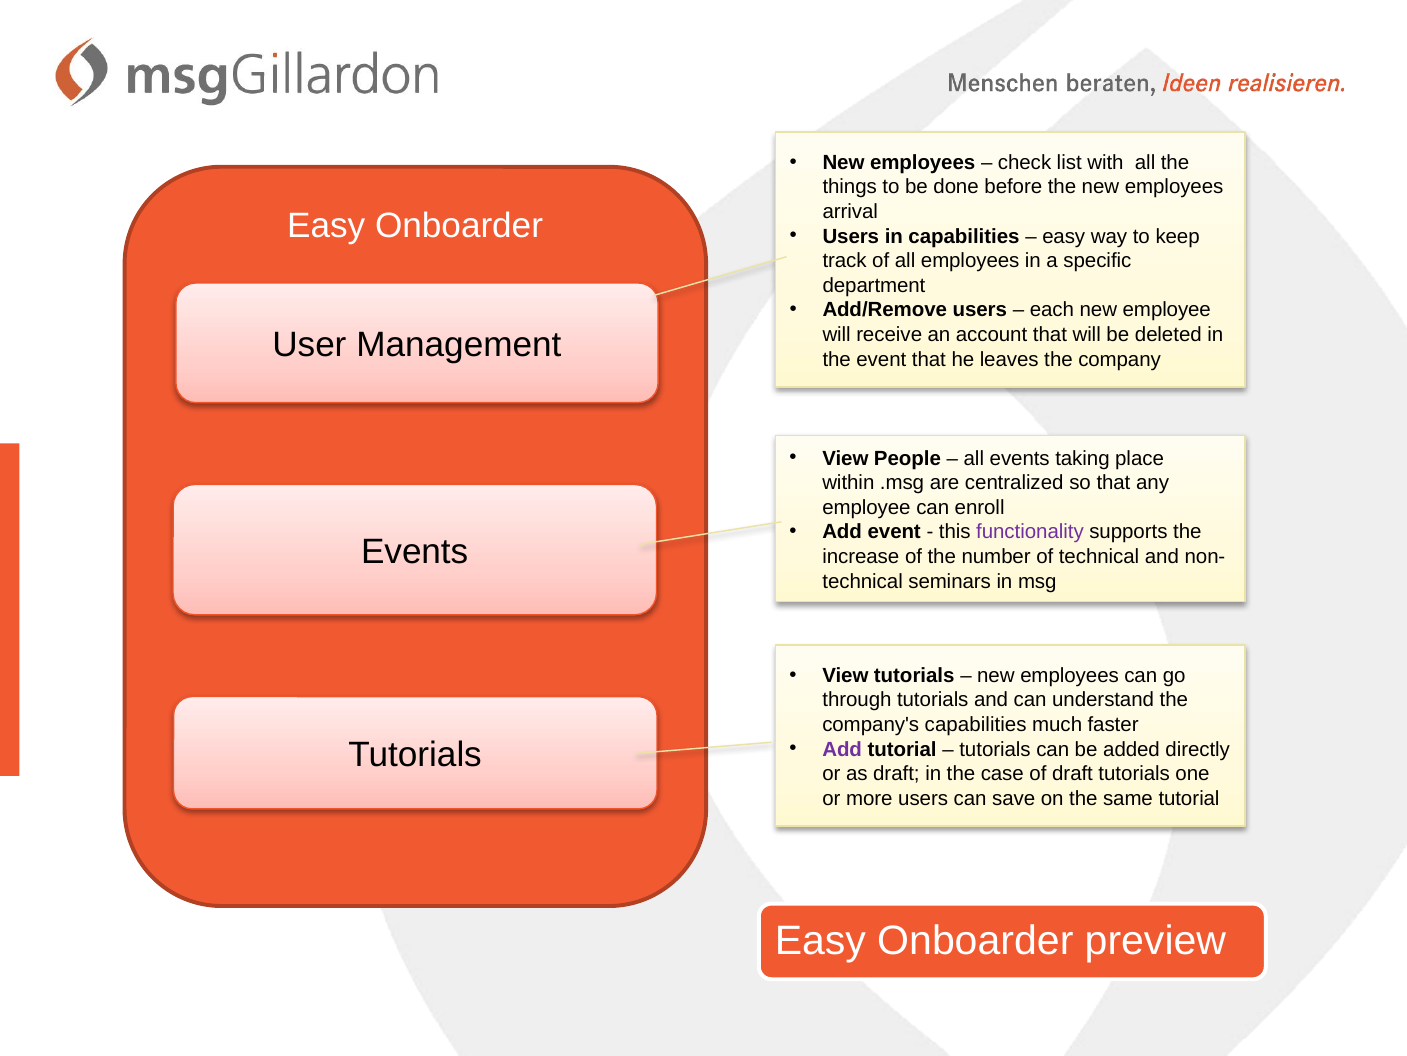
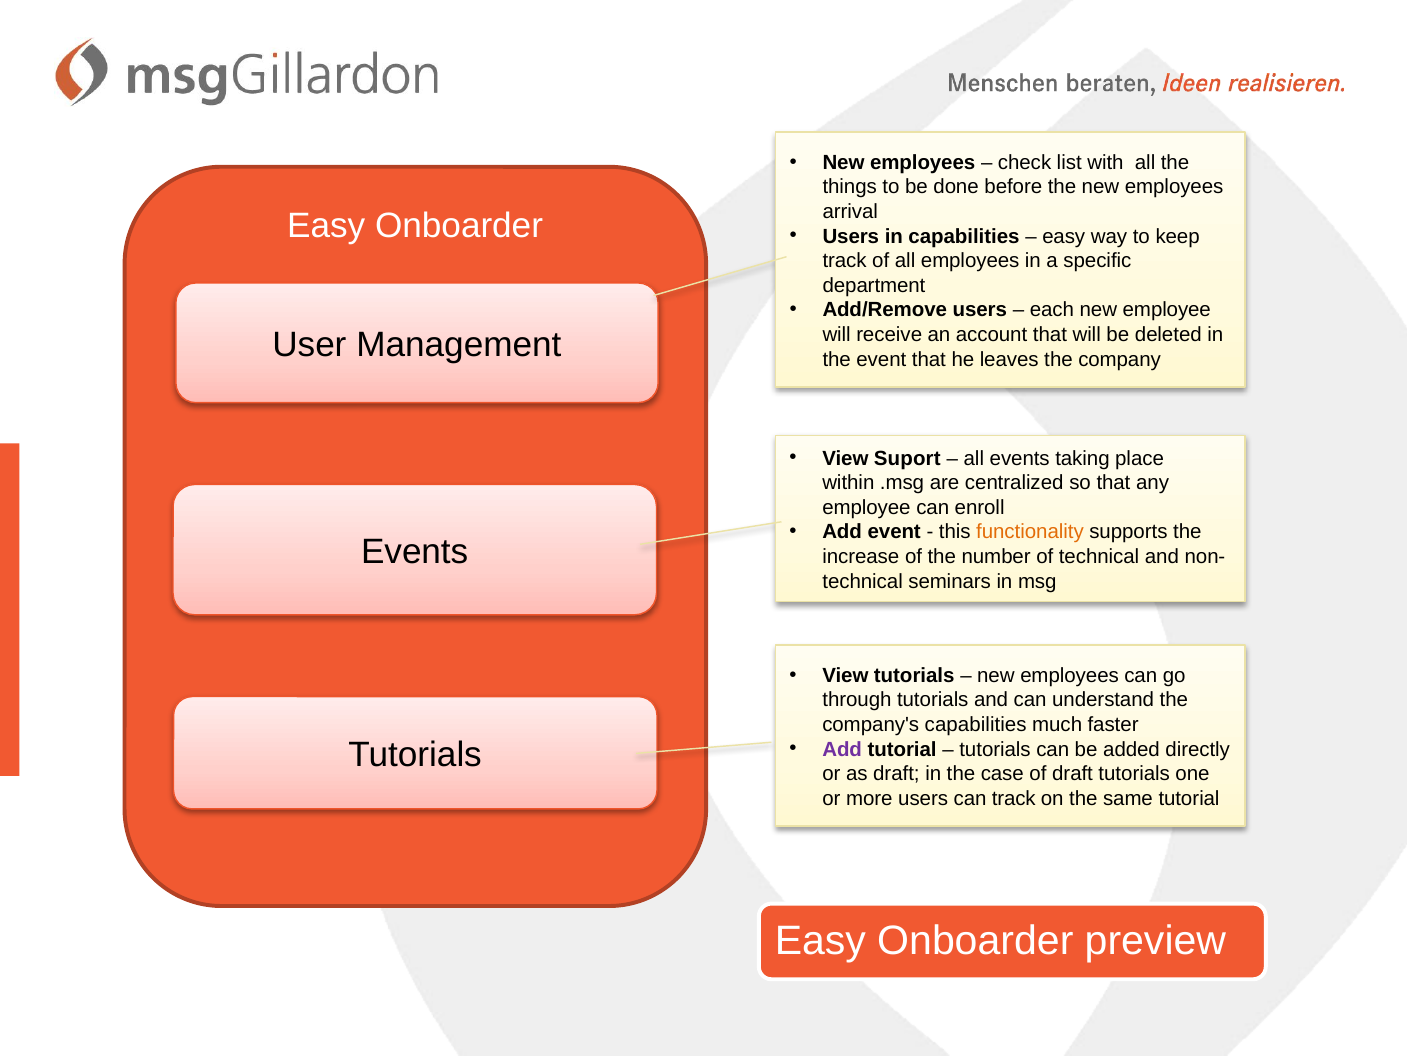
People: People -> Suport (907, 458)
functionality colour: purple -> orange (1030, 532)
can save: save -> track (1014, 798)
